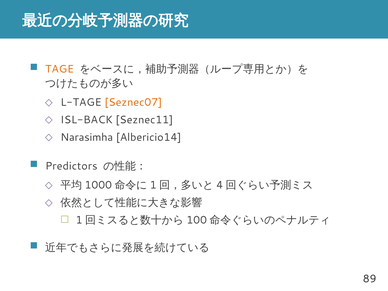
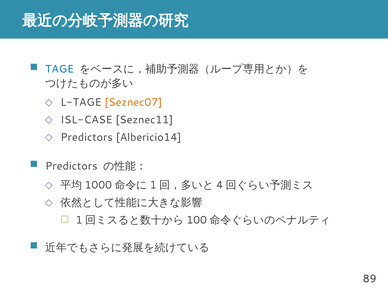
TAGE colour: orange -> blue (60, 69)
ISL-BACK: ISL-BACK -> ISL-CASE (86, 120)
Narasimha: Narasimha -> Predictors (87, 137)
